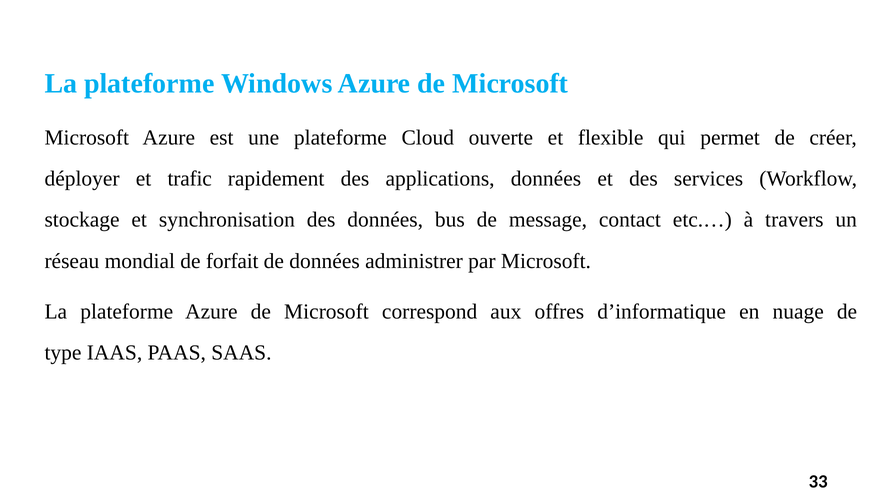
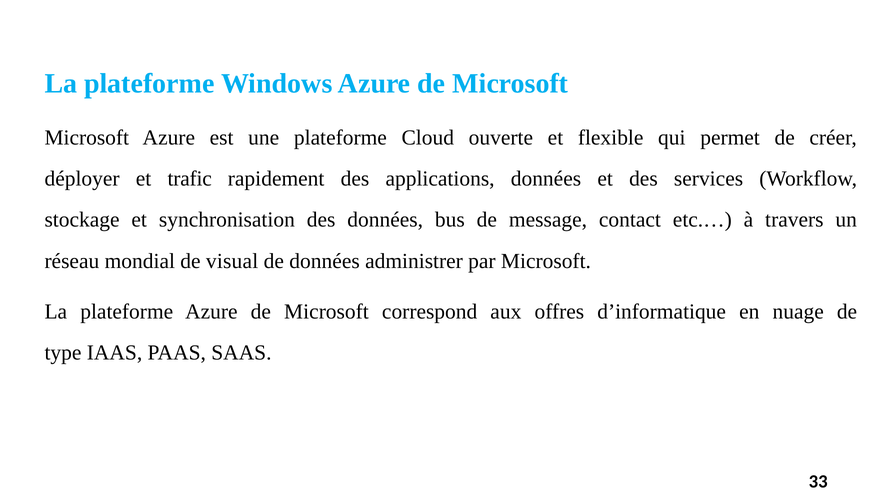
forfait: forfait -> visual (232, 261)
